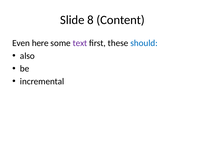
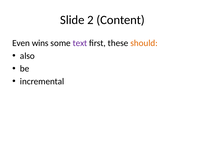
8: 8 -> 2 (90, 20)
here: here -> wins (40, 43)
should colour: blue -> orange (144, 43)
